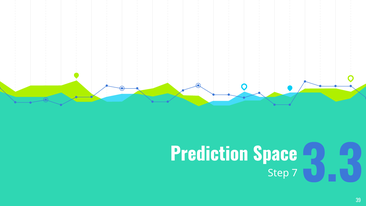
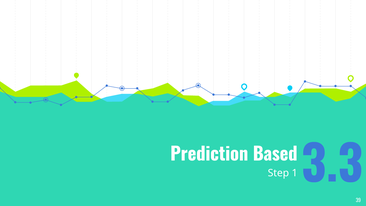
Space: Space -> Based (275, 154)
7: 7 -> 1 (295, 173)
